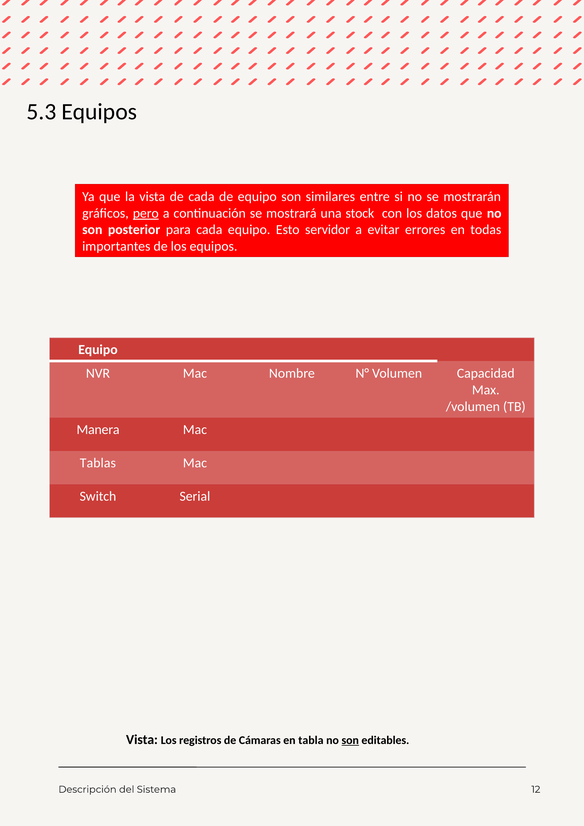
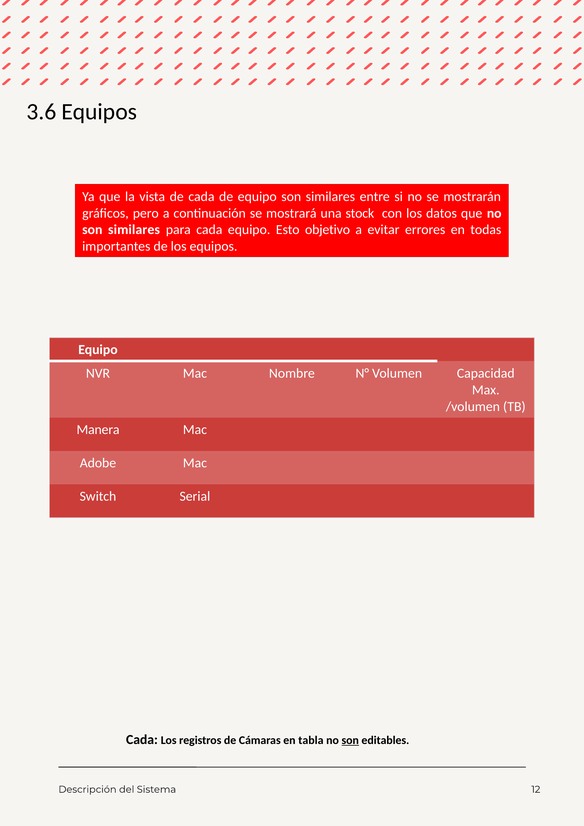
5.3: 5.3 -> 3.6 (41, 112)
pero underline: present -> none (146, 213)
posterior: posterior -> similares (134, 230)
servidor: servidor -> objetivo (328, 230)
Tablas: Tablas -> Adobe (98, 463)
Vista: Vista -> Cada (142, 740)
